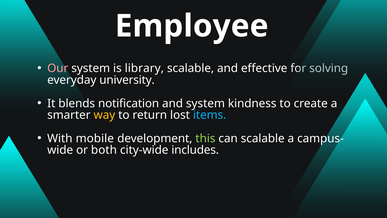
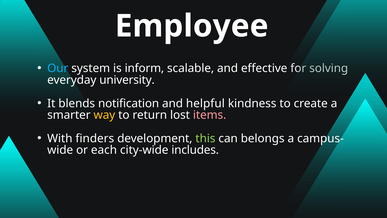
Our colour: pink -> light blue (58, 68)
library: library -> inform (144, 68)
and system: system -> helpful (205, 103)
items colour: light blue -> pink (210, 115)
mobile: mobile -> finders (95, 138)
can scalable: scalable -> belongs (263, 138)
both: both -> each (104, 150)
